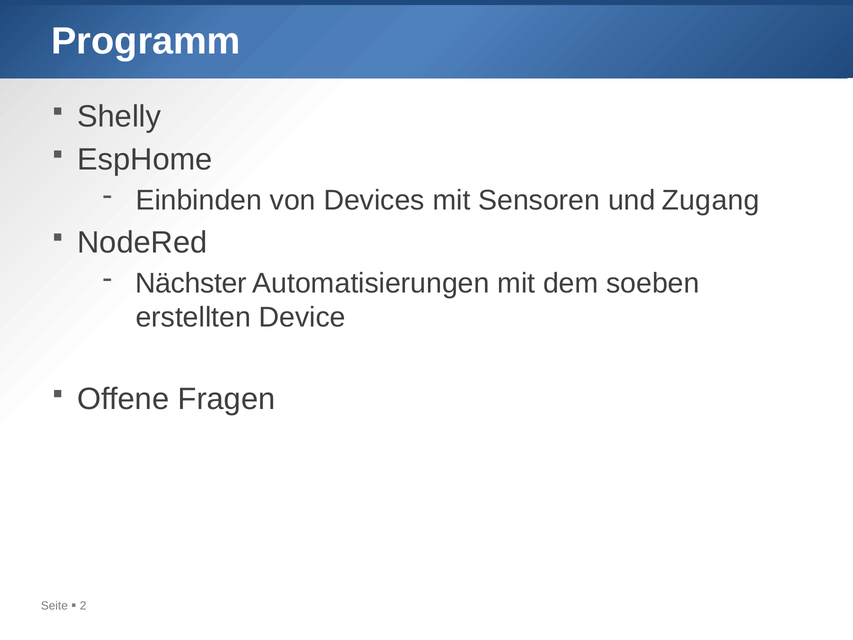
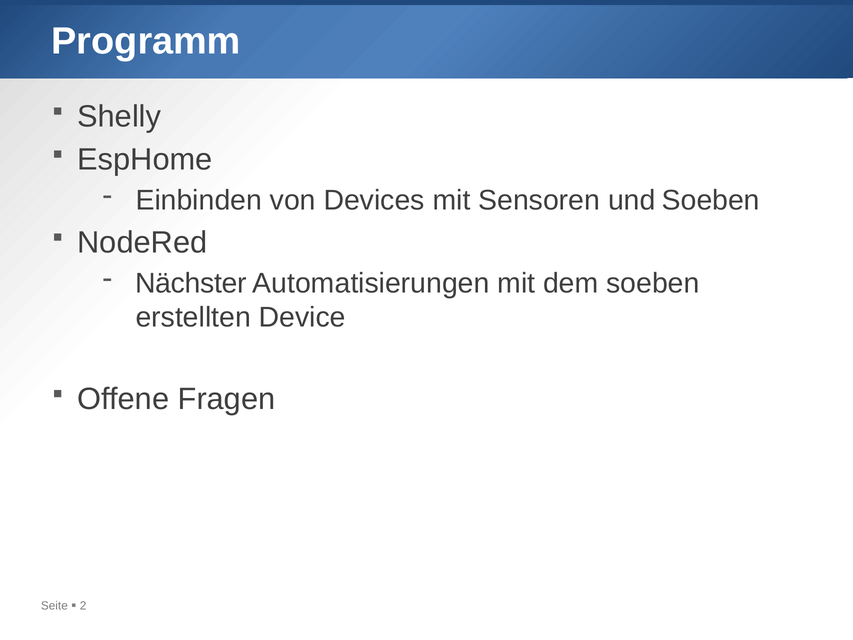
und Zugang: Zugang -> Soeben (711, 200)
